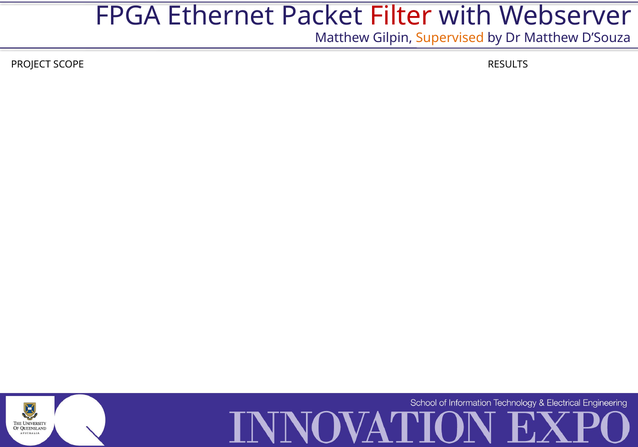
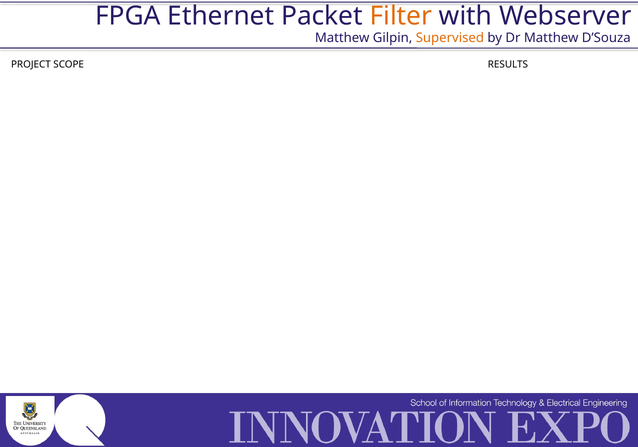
Filter colour: red -> orange (401, 16)
